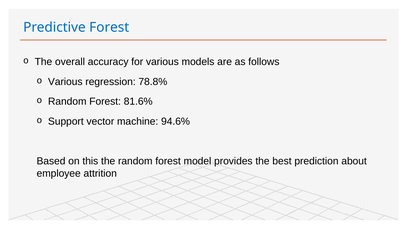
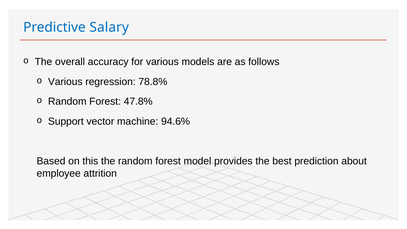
Predictive Forest: Forest -> Salary (109, 27)
81.6%: 81.6% -> 47.8% (138, 102)
